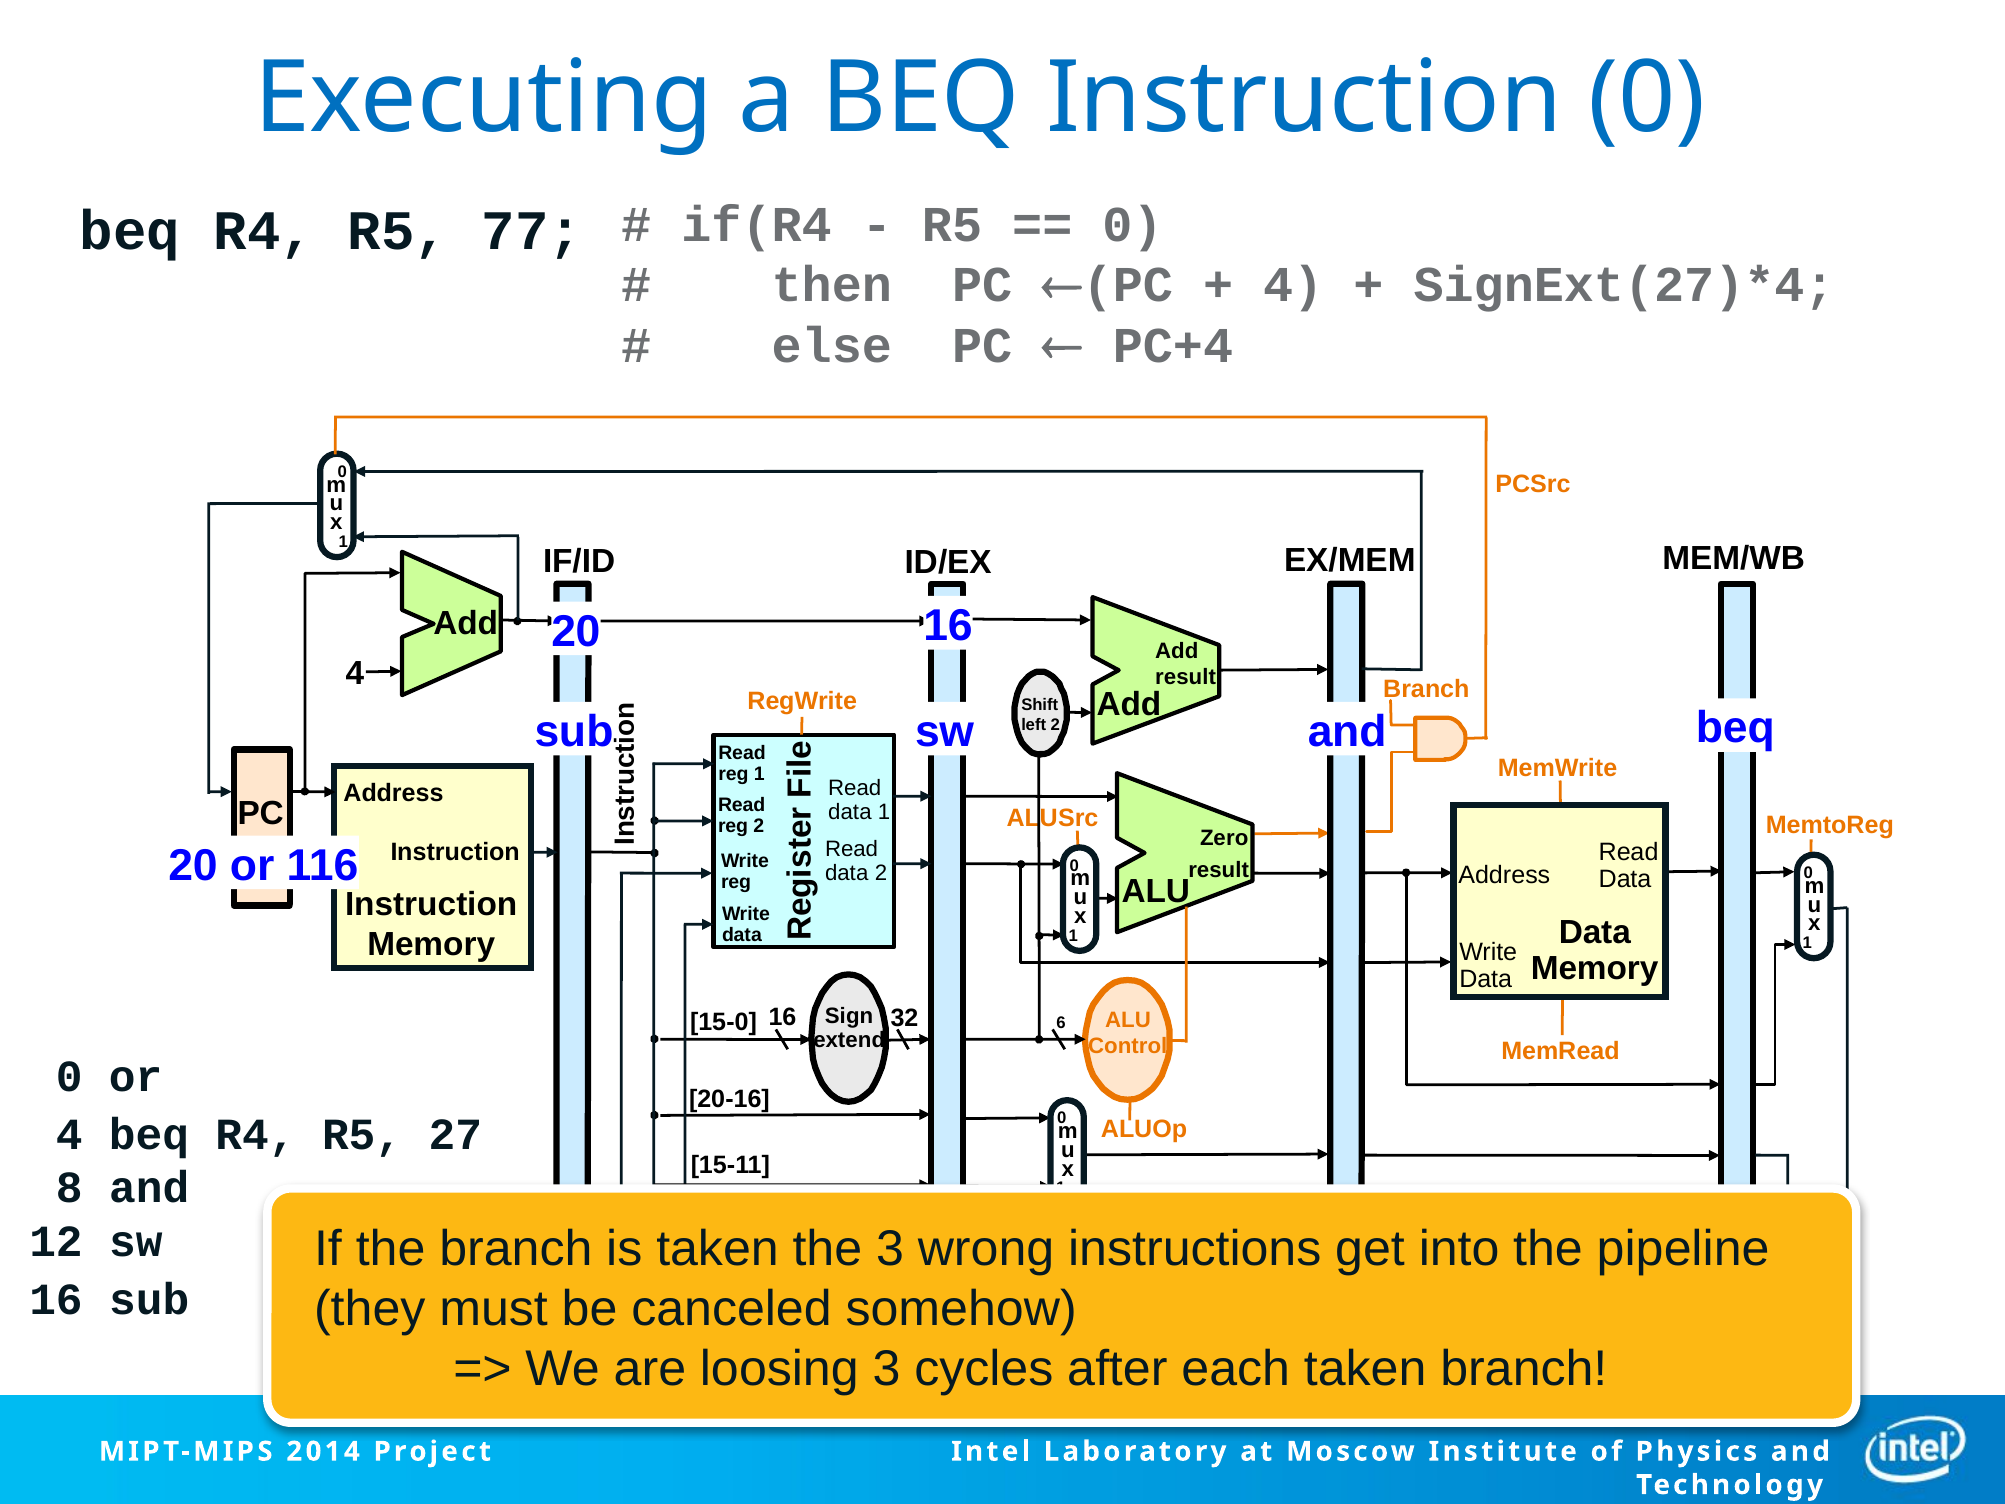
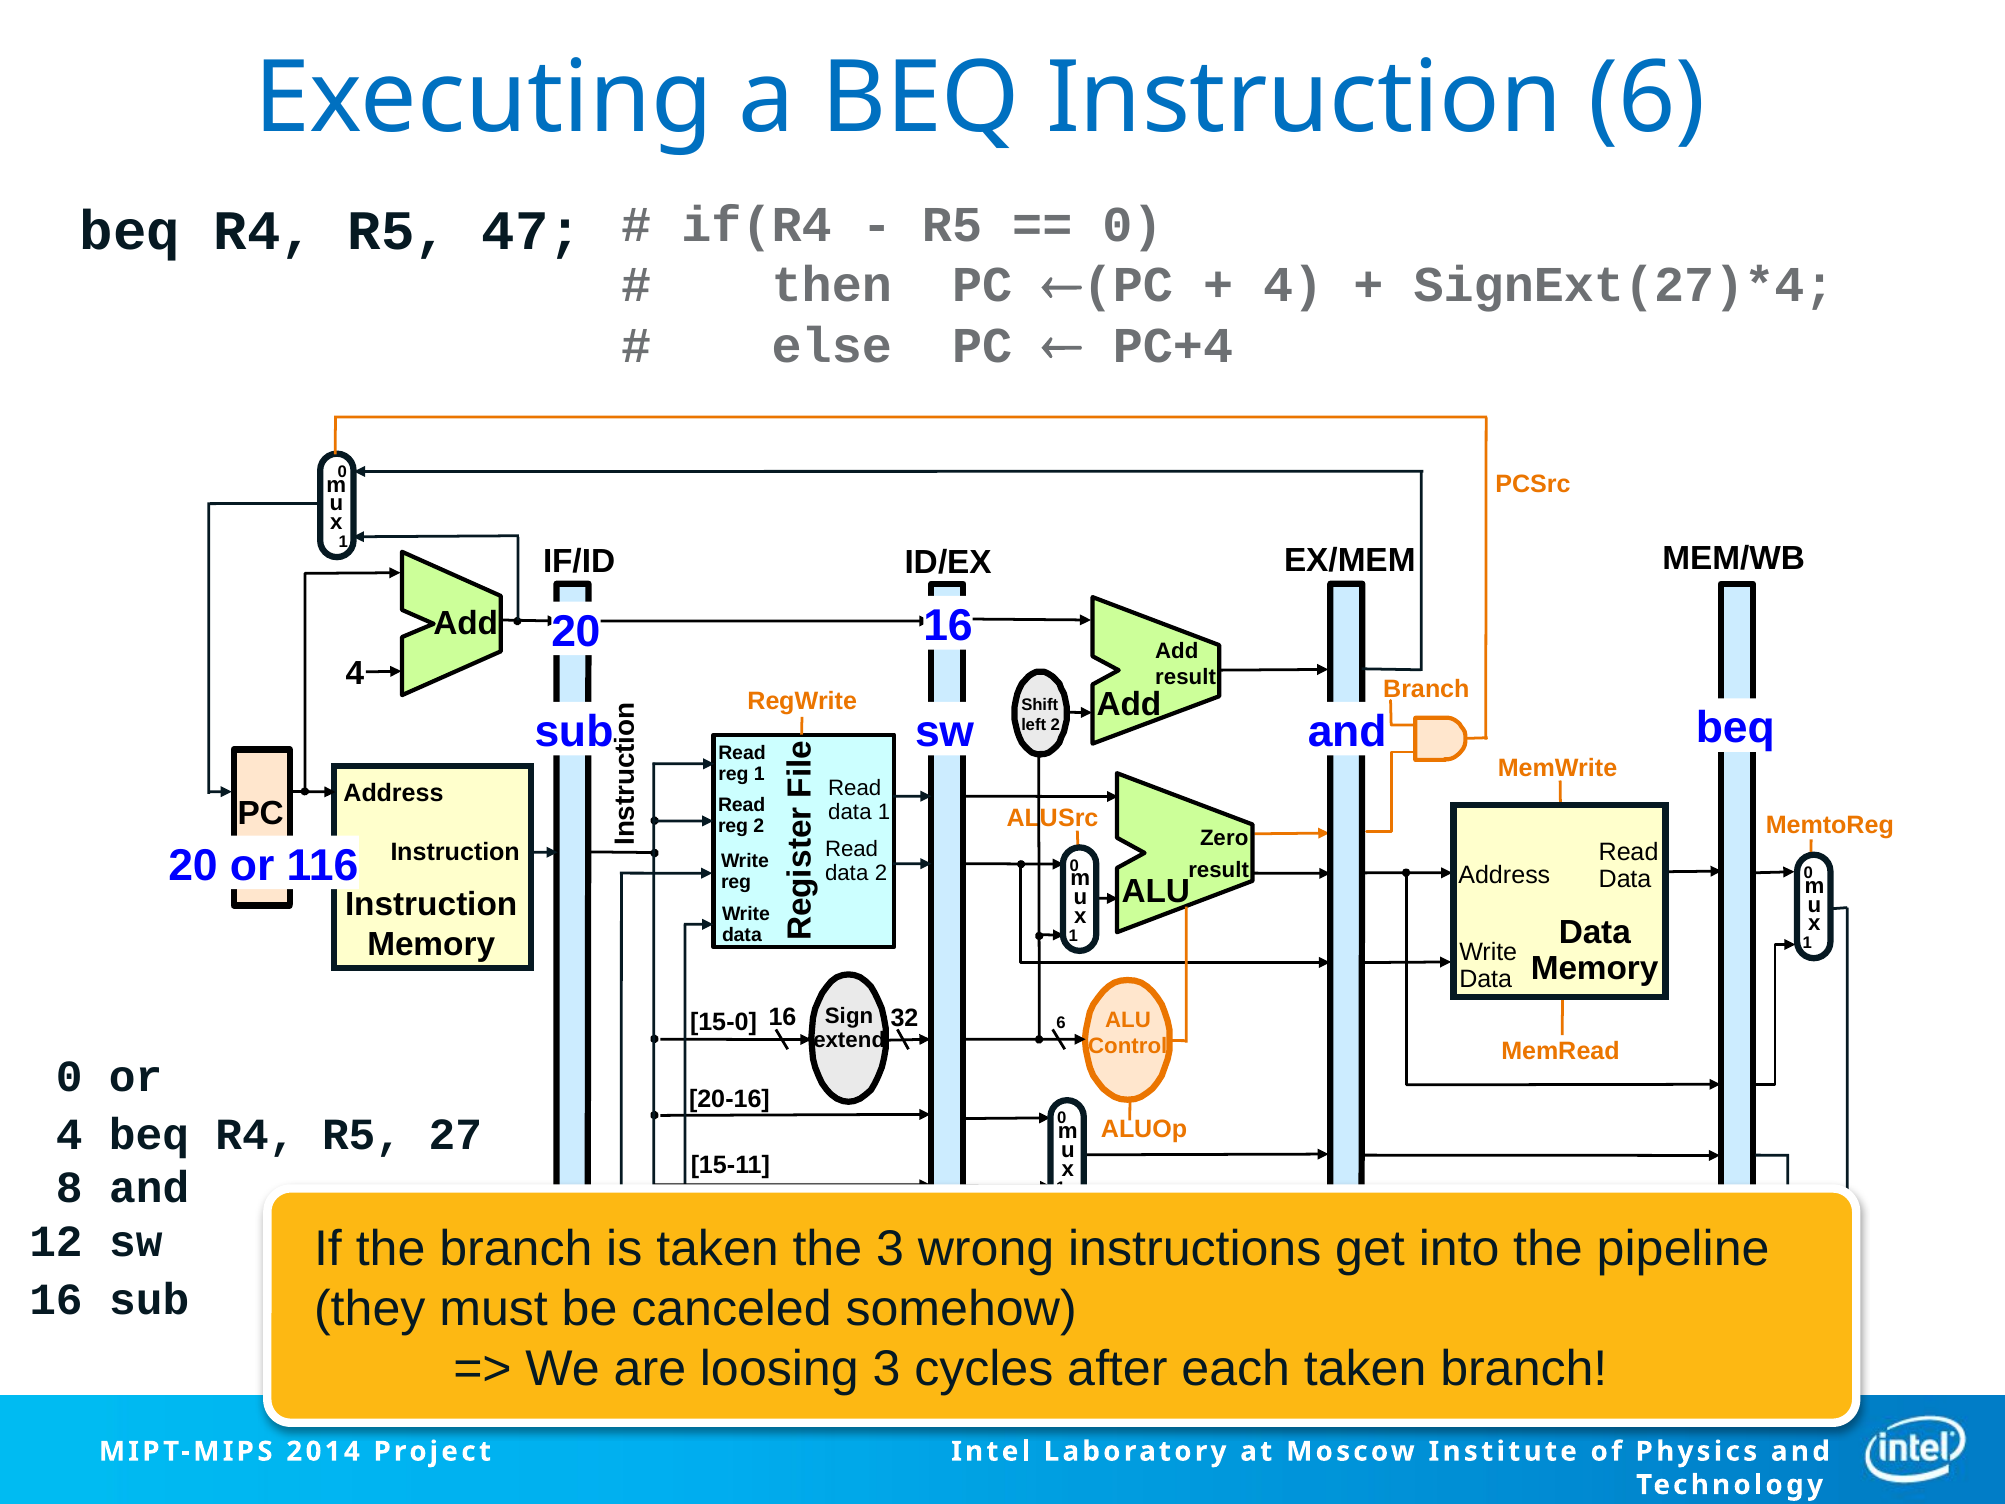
Instruction 0: 0 -> 6 (1647, 99)
77: 77 -> 47 (532, 231)
